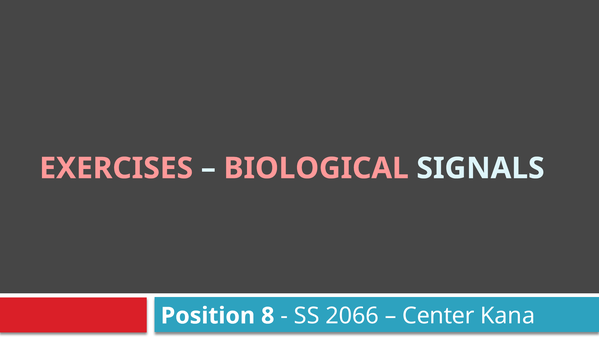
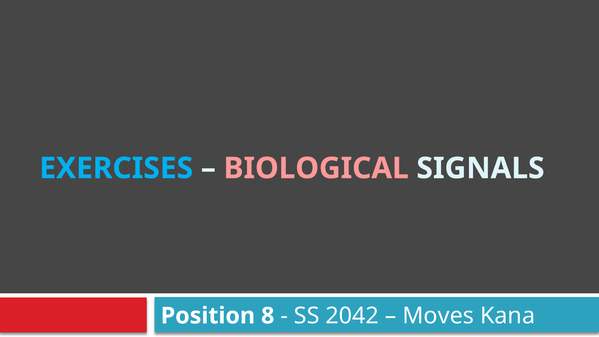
EXERCISES colour: pink -> light blue (116, 168)
2066: 2066 -> 2042 (352, 316)
Center: Center -> Moves (438, 316)
